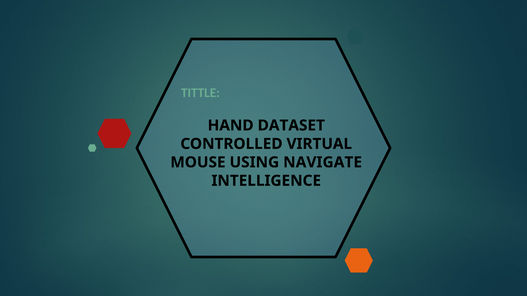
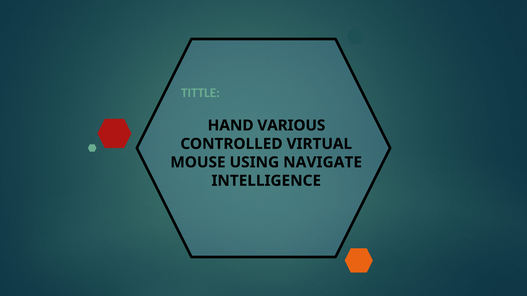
DATASET: DATASET -> VARIOUS (291, 126)
